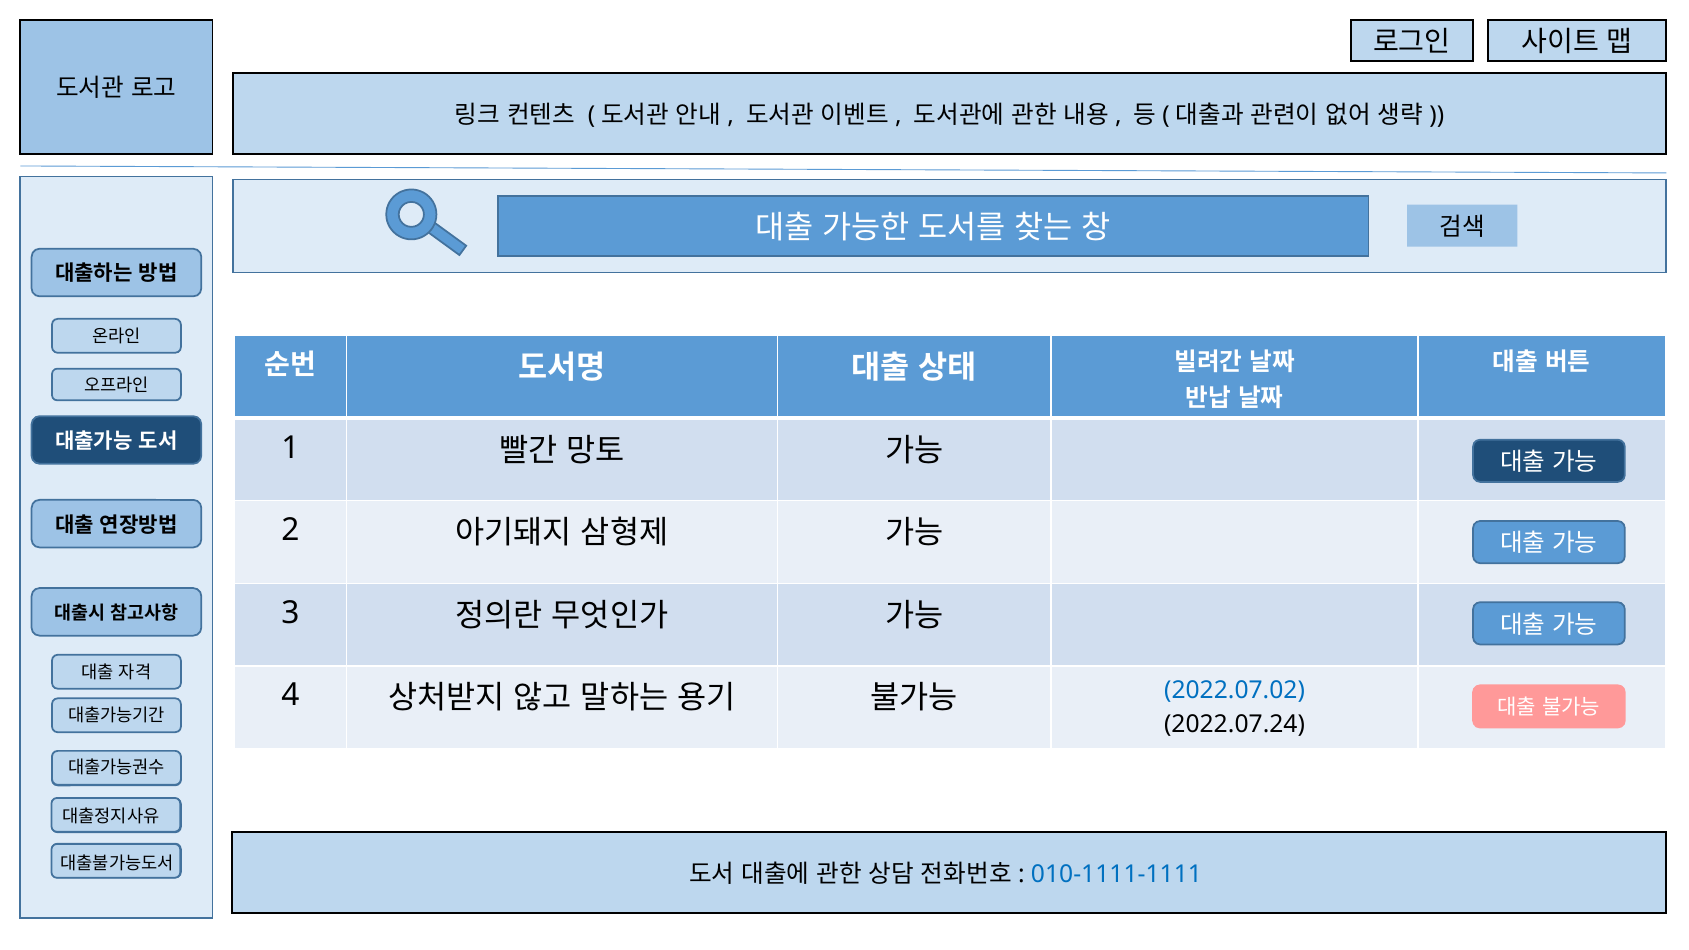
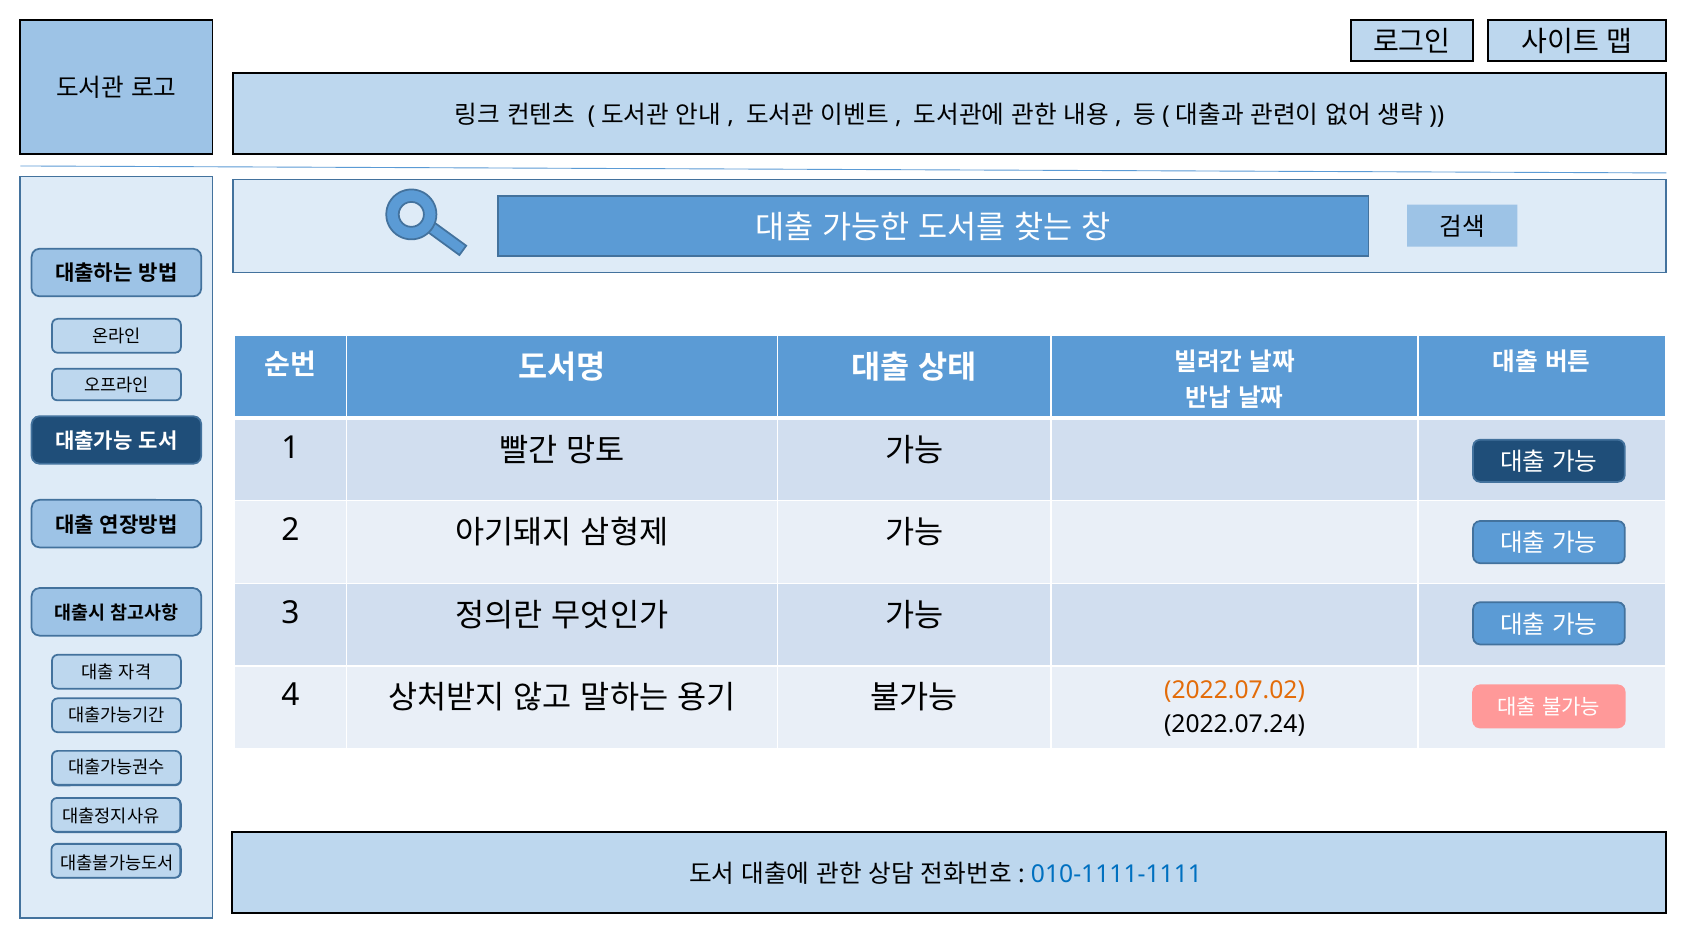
2022.07.02 colour: blue -> orange (1235, 691)
